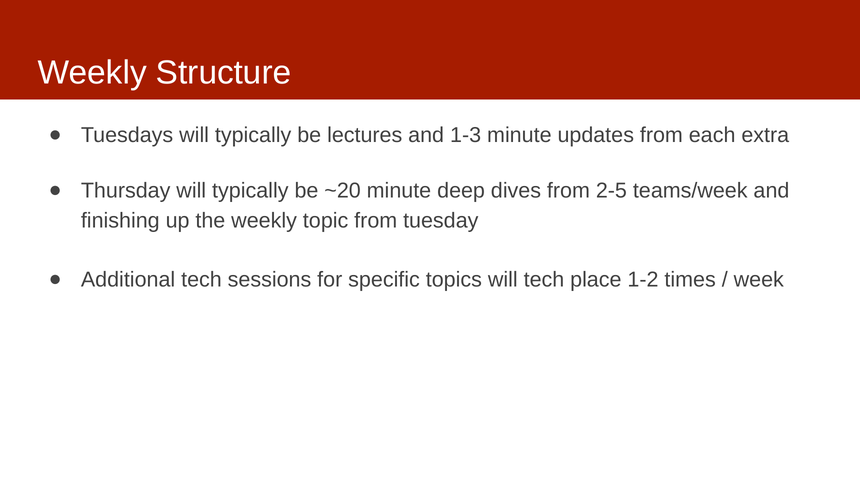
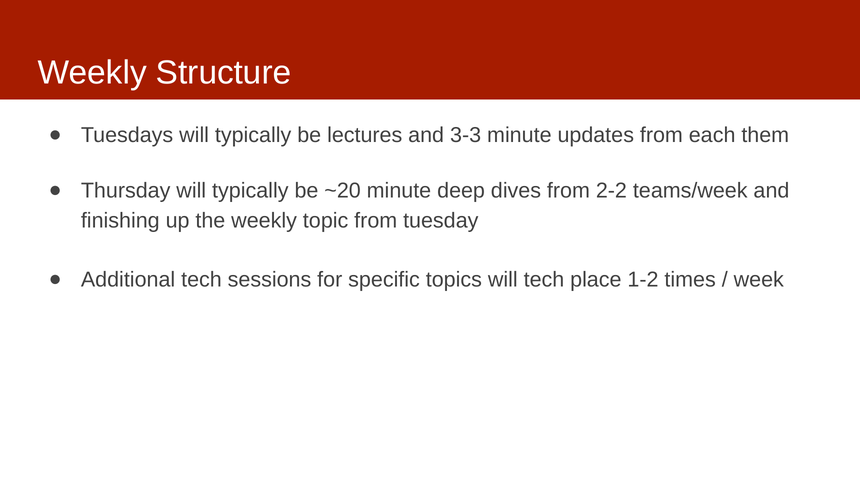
1-3: 1-3 -> 3-3 (466, 135)
extra: extra -> them (765, 135)
2-5: 2-5 -> 2-2 (611, 191)
